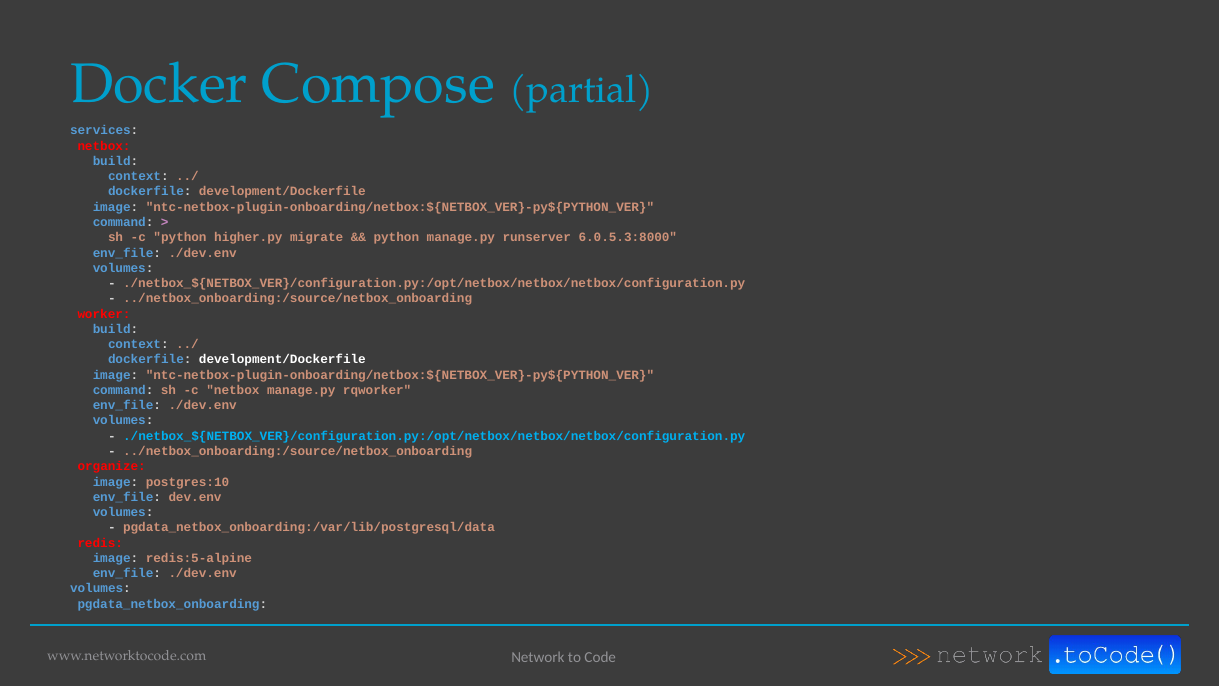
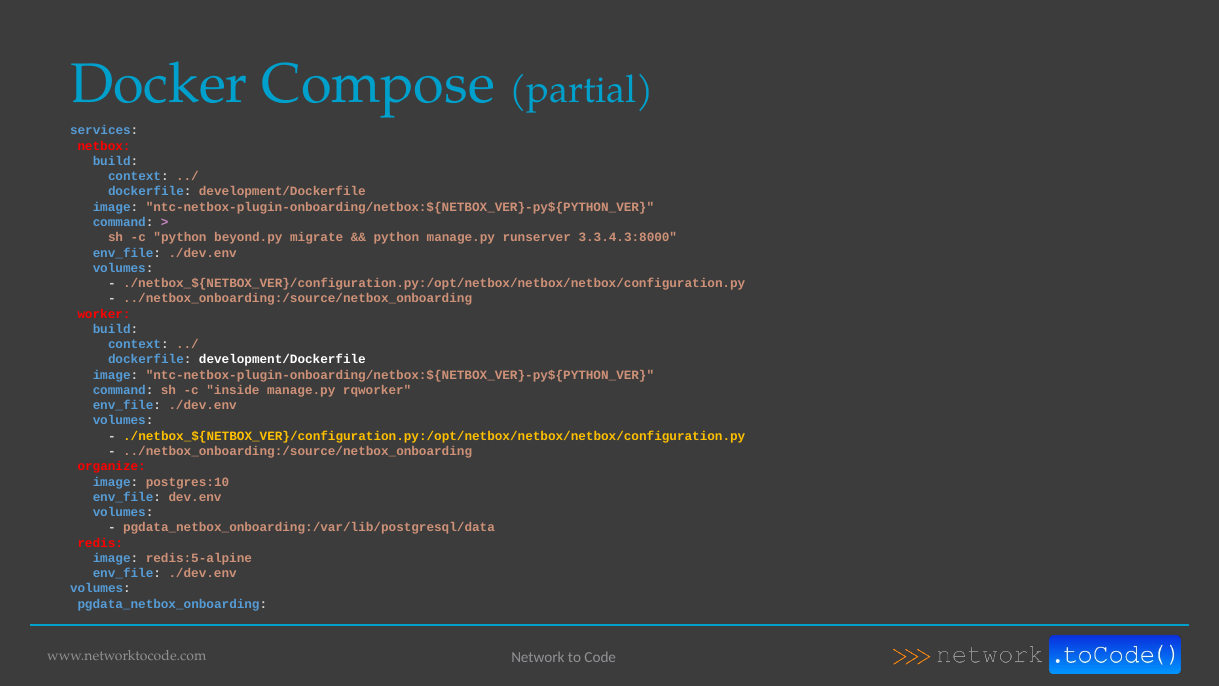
higher.py: higher.py -> beyond.py (248, 237)
6.0.5.3:8000: 6.0.5.3:8000 -> 3.3.4.3:8000 (628, 237)
c netbox: netbox -> inside (233, 390)
./netbox_${NETBOX_VER}/configuration.py:/opt/netbox/netbox/netbox/configuration.py colour: light blue -> yellow (434, 436)
